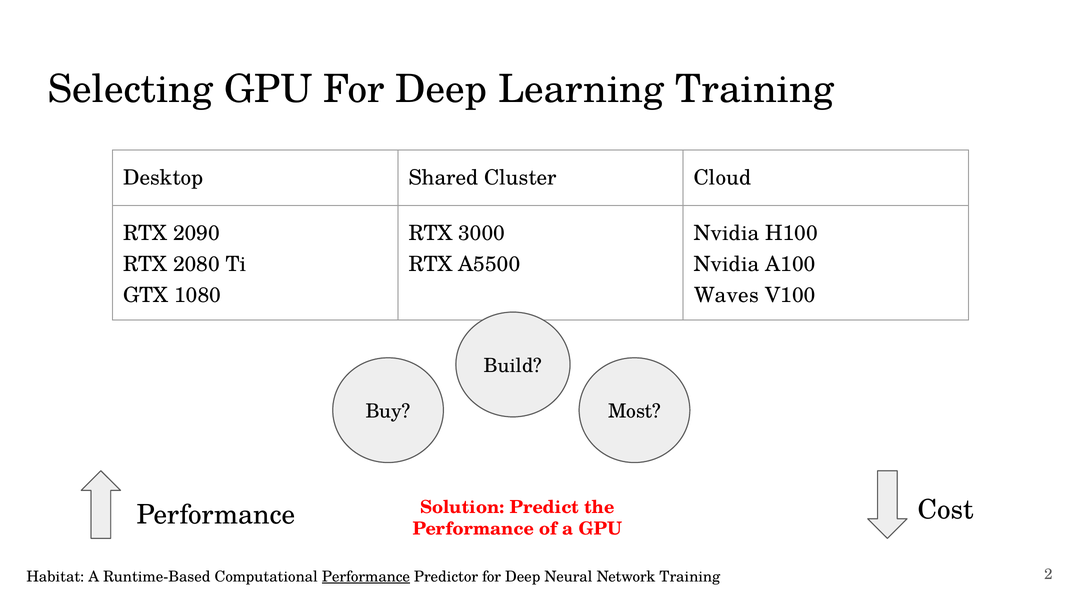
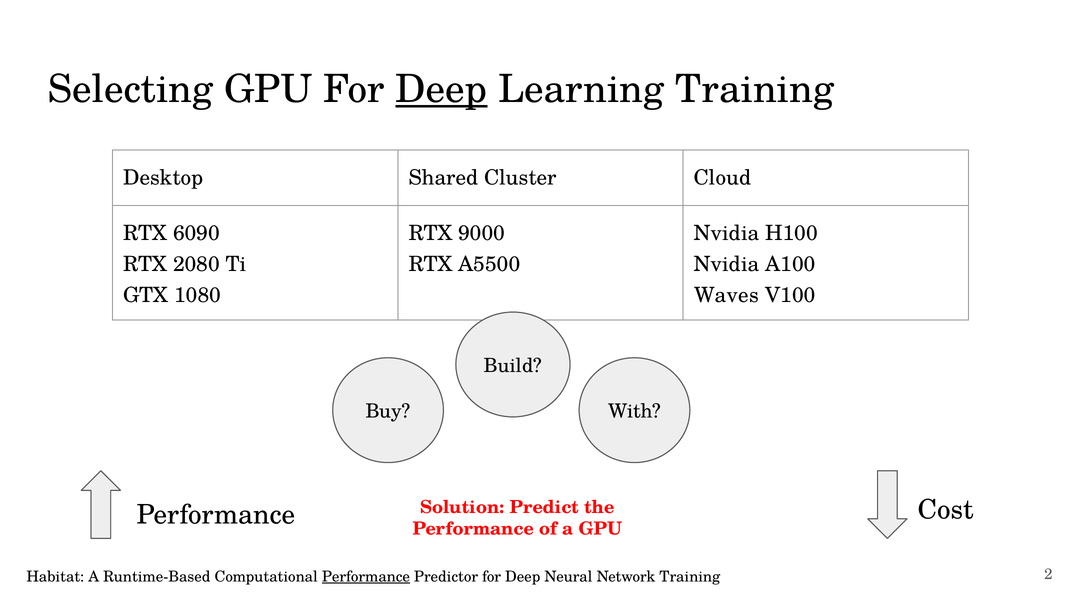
Deep underline: none -> present (441, 90)
2090: 2090 -> 6090 (196, 233)
3000: 3000 -> 9000 (482, 233)
Most: Most -> With (635, 412)
